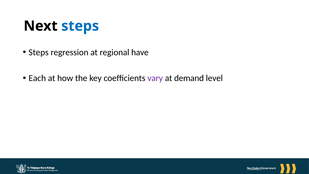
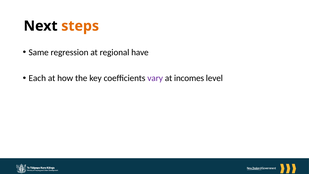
steps colour: blue -> orange (80, 26)
Steps: Steps -> Same (39, 52)
demand: demand -> incomes (189, 78)
